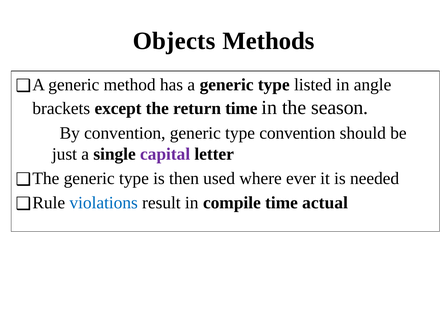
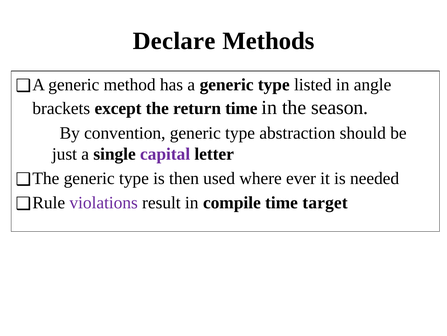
Objects: Objects -> Declare (174, 41)
type convention: convention -> abstraction (297, 133)
violations colour: blue -> purple (104, 202)
actual: actual -> target (325, 202)
